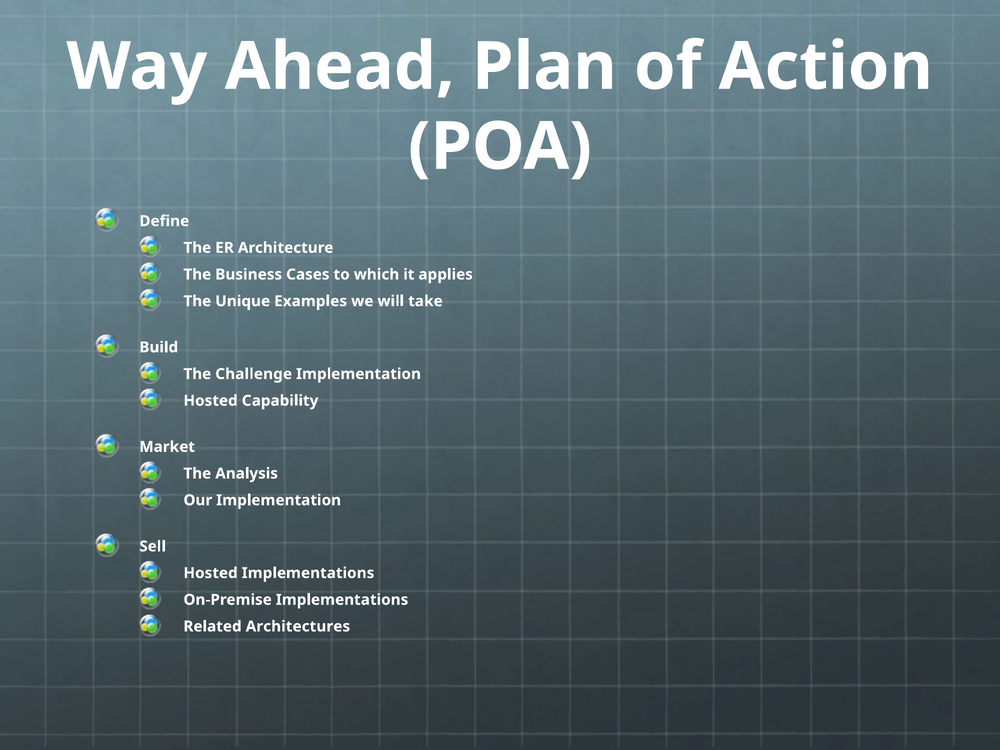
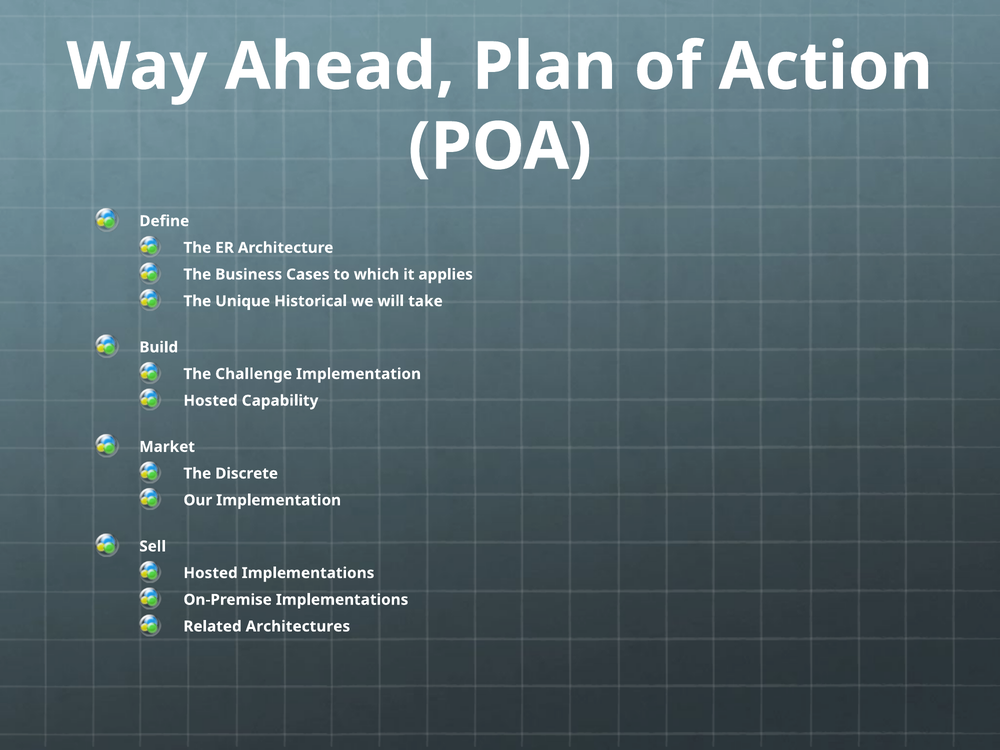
Examples: Examples -> Historical (311, 301)
Analysis: Analysis -> Discrete (247, 474)
